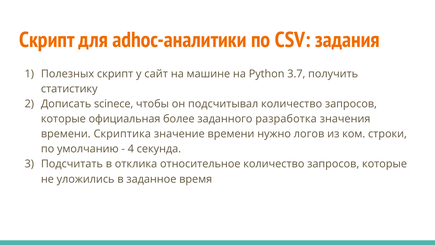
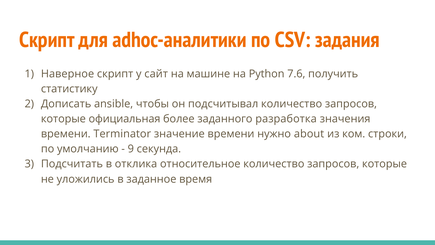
Полезных: Полезных -> Наверное (68, 74)
3.7: 3.7 -> 7.6 (296, 74)
scinece: scinece -> ansible (114, 104)
Скриптика: Скриптика -> Terminator (122, 134)
логов: логов -> about (309, 134)
4: 4 -> 9 (131, 149)
